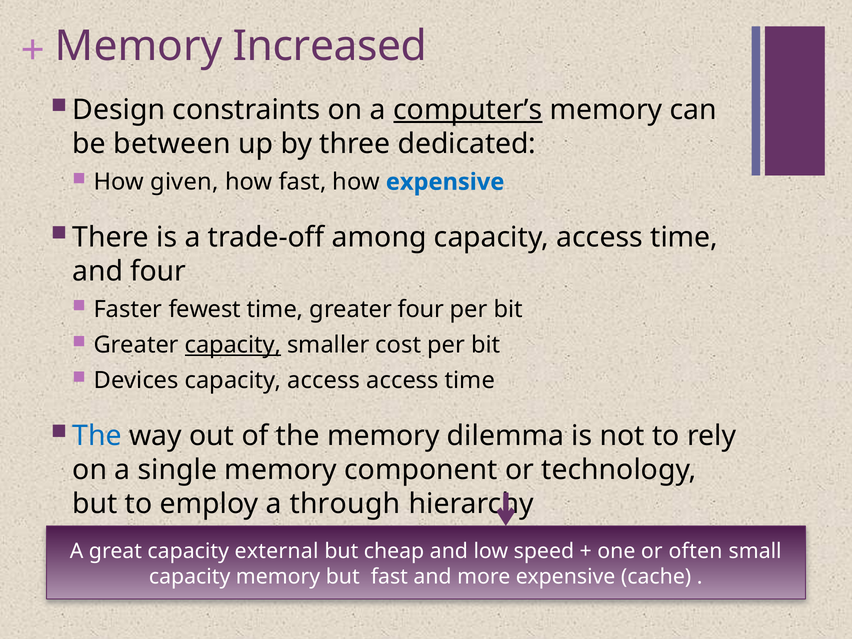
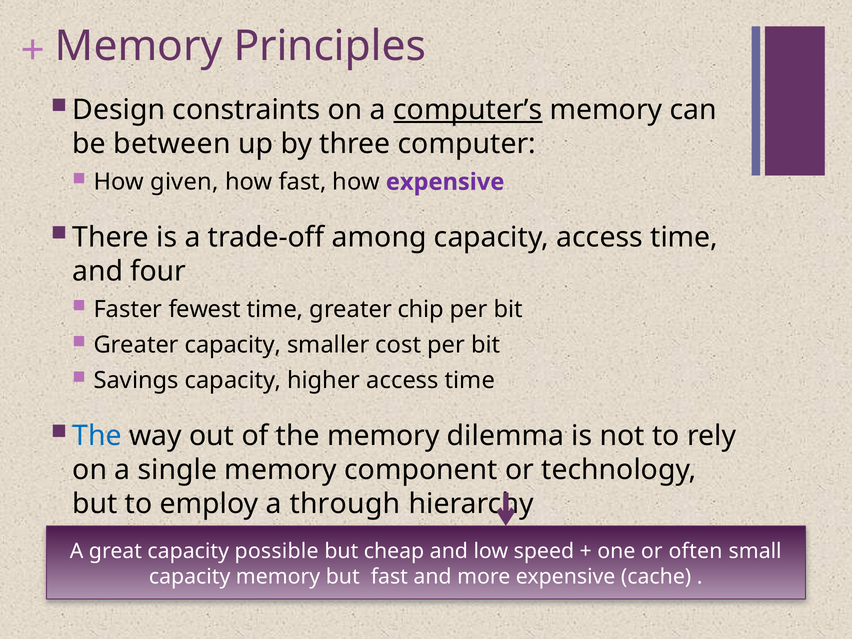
Increased: Increased -> Principles (330, 46)
dedicated: dedicated -> computer (467, 144)
expensive colour: blue -> purple (445, 182)
greater four: four -> chip (421, 309)
capacity underline: present -> none (233, 345)
Devices: Devices -> Savings (136, 380)
access: access -> higher (324, 380)
external: external -> possible (277, 551)
